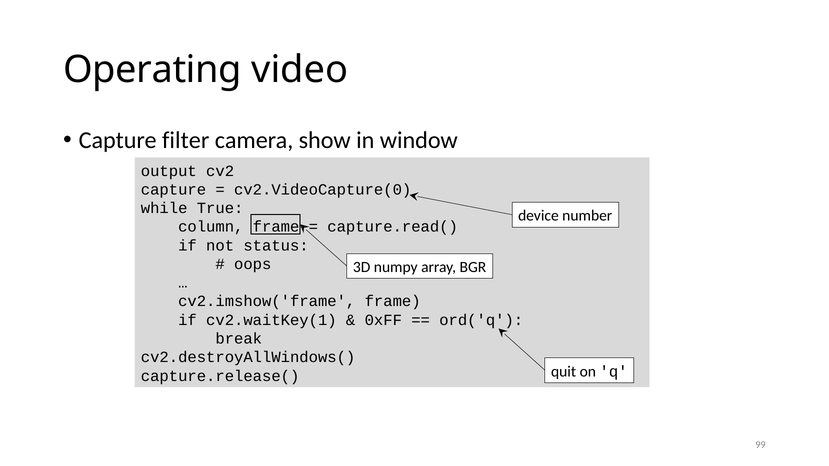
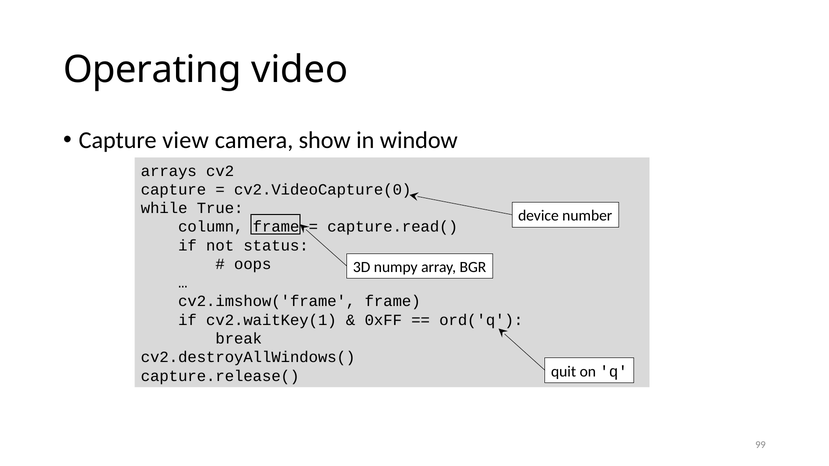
filter: filter -> view (186, 140)
output: output -> arrays (169, 171)
